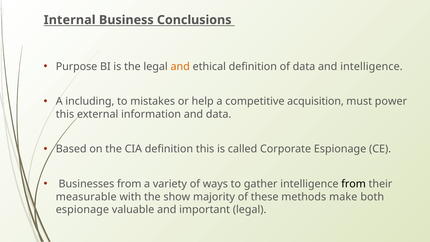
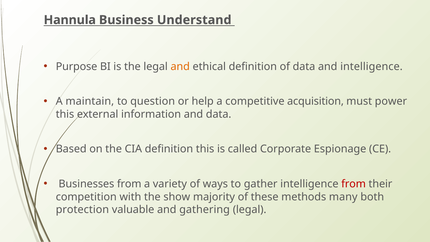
Internal: Internal -> Hannula (70, 20)
Conclusions: Conclusions -> Understand (194, 20)
including: including -> maintain (90, 101)
mistakes: mistakes -> question (153, 101)
from colour: black -> red (354, 184)
measurable: measurable -> competition (86, 197)
make: make -> many (343, 197)
espionage: espionage -> protection (82, 210)
important: important -> gathering (205, 210)
